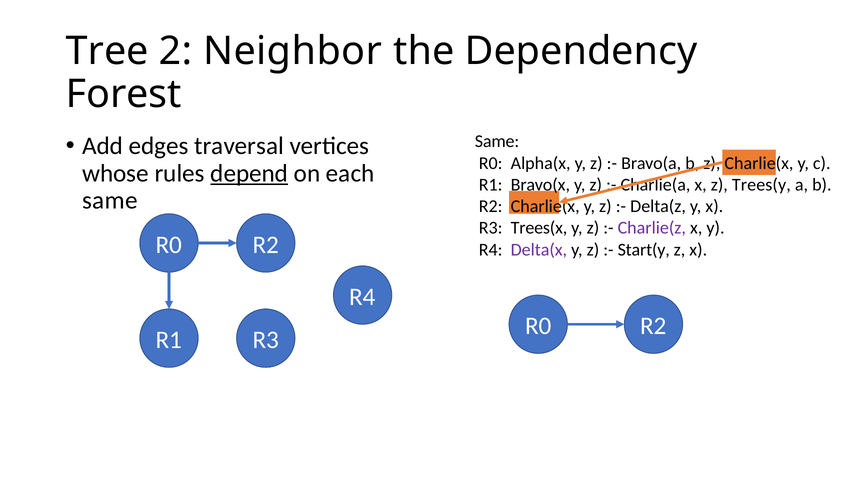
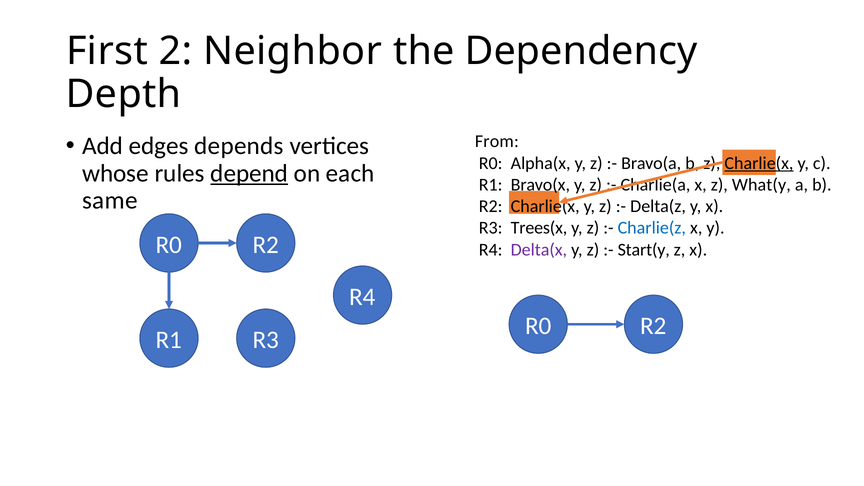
Tree: Tree -> First (107, 51)
Forest: Forest -> Depth (123, 94)
traversal: traversal -> depends (239, 146)
Same: Same -> From (497, 142)
Charlie(x underline: none -> present (759, 163)
Trees(y: Trees(y -> What(y (761, 185)
Charlie(z colour: purple -> blue (652, 228)
